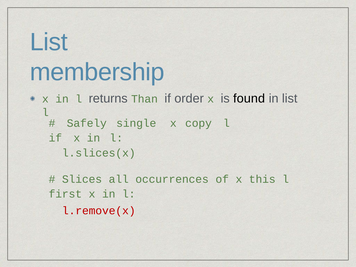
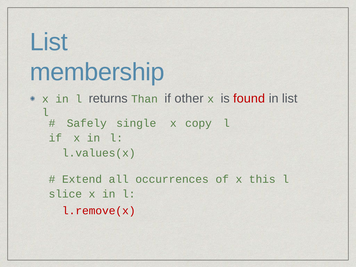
order: order -> other (189, 98)
found colour: black -> red (249, 98)
l.slices(x: l.slices(x -> l.values(x (99, 153)
Slices: Slices -> Extend (82, 179)
first: first -> slice (65, 194)
